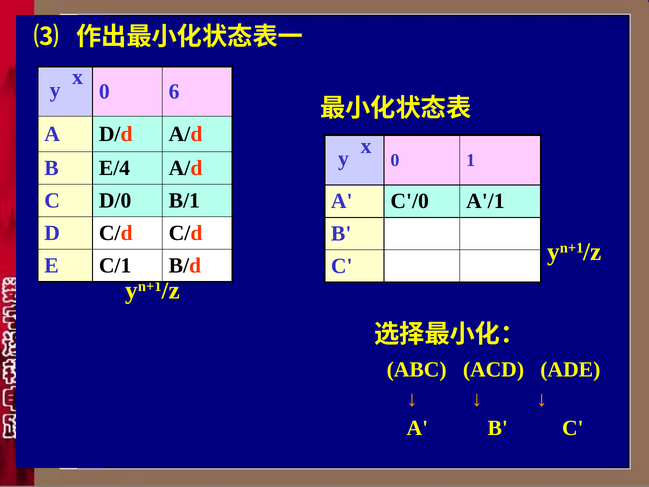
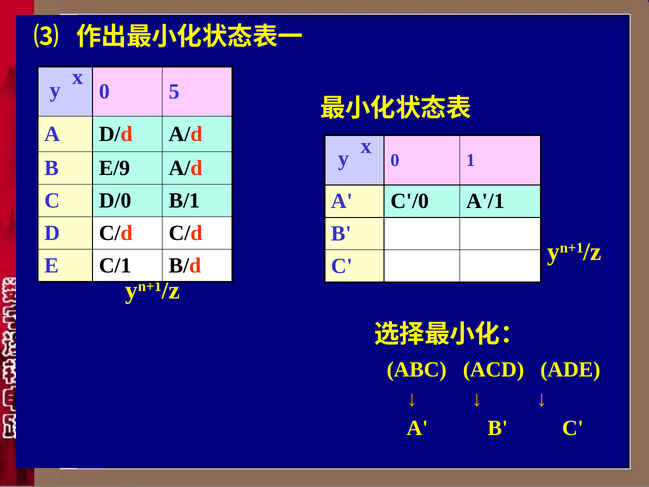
6: 6 -> 5 (174, 92)
E/4: E/4 -> E/9 (114, 168)
